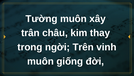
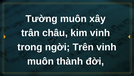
kim thay: thay -> vinh (100, 33)
giống: giống -> thành (70, 61)
